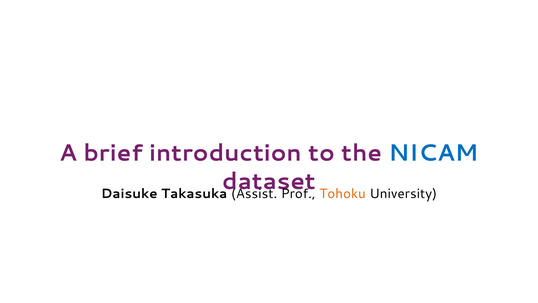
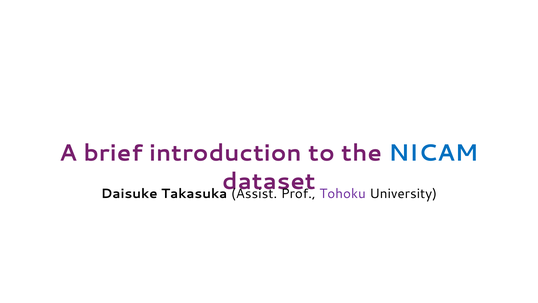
Tohoku colour: orange -> purple (343, 193)
